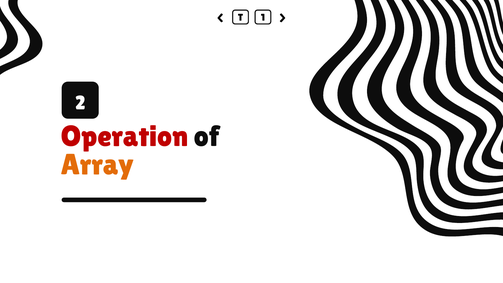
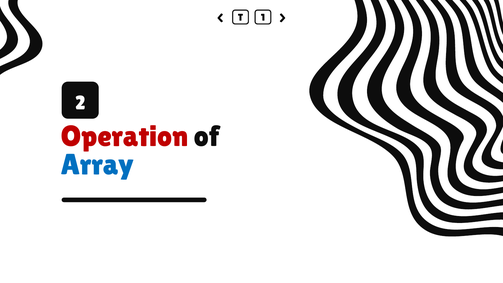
Array colour: orange -> blue (97, 165)
